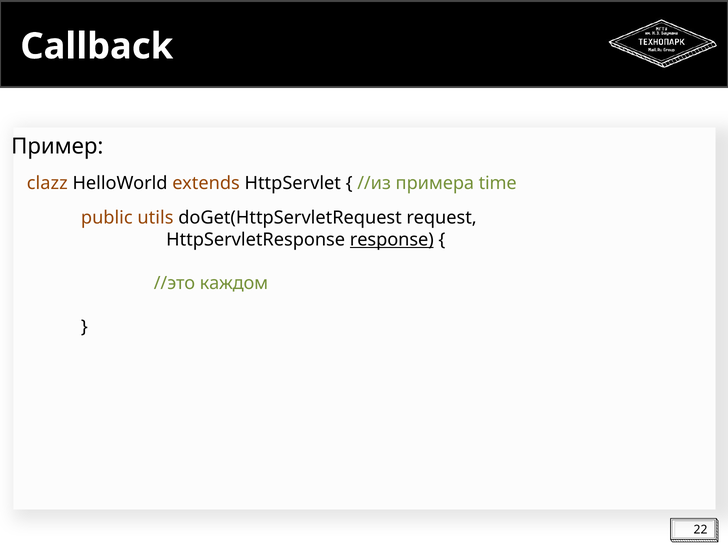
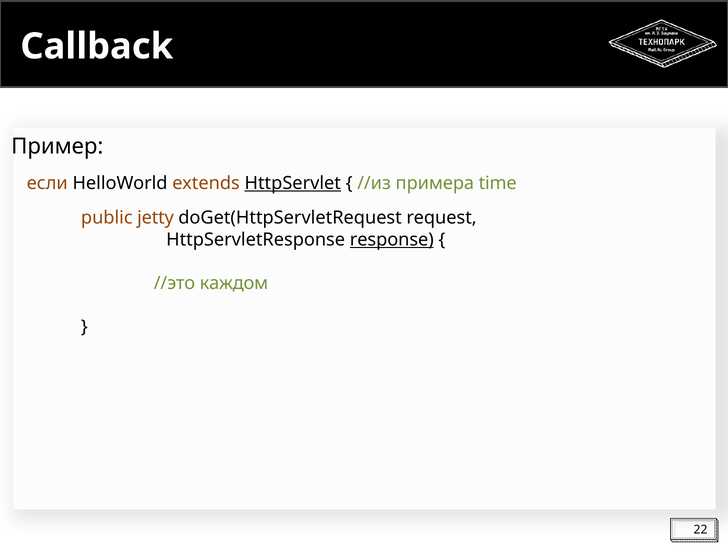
clazz: clazz -> если (47, 183)
HttpServlet underline: none -> present (293, 183)
utils: utils -> jetty (156, 218)
